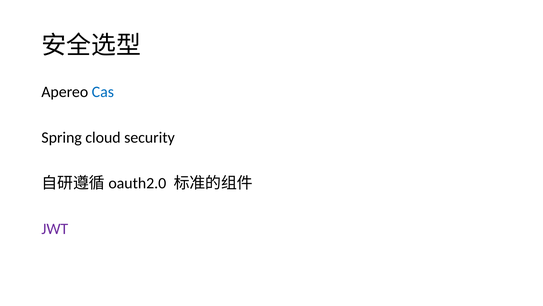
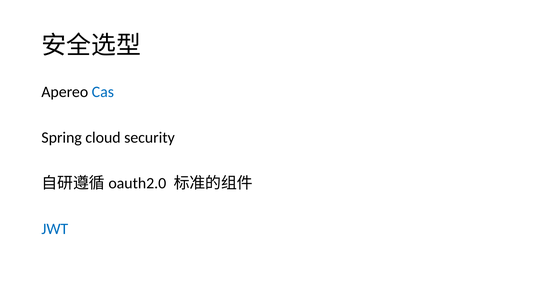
JWT colour: purple -> blue (55, 228)
